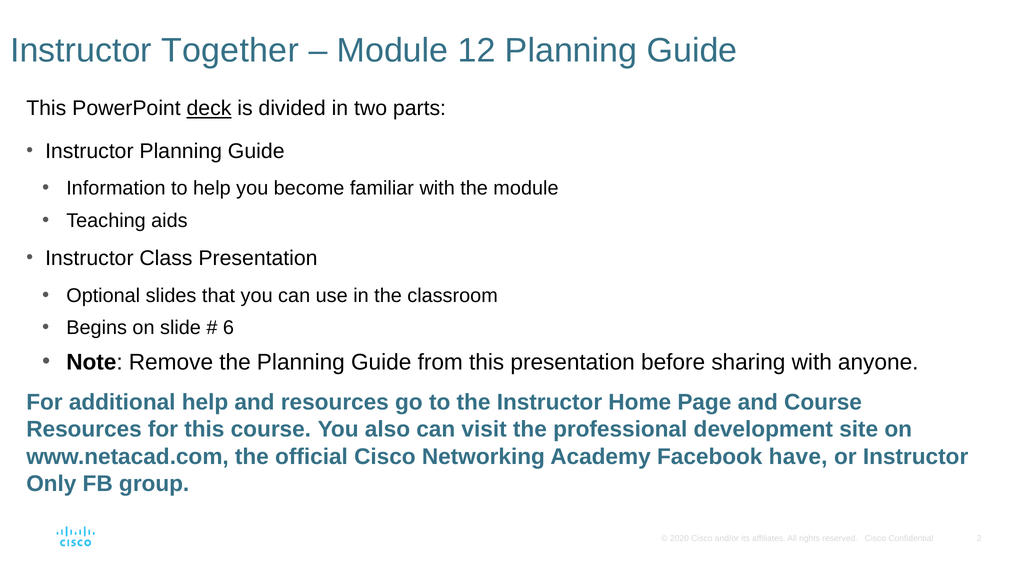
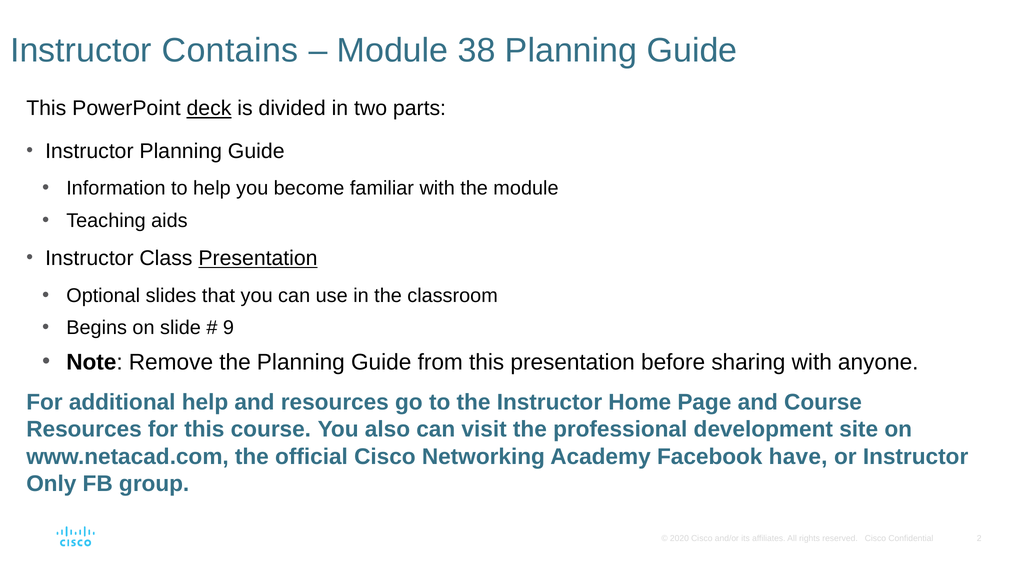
Together: Together -> Contains (230, 50)
12: 12 -> 38 (477, 50)
Presentation underline: none -> present (258, 258)
6: 6 -> 9 (228, 328)
